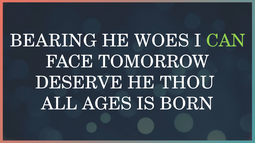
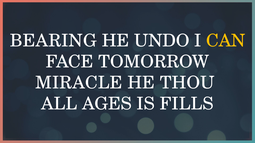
WOES: WOES -> UNDO (162, 41)
CAN colour: light green -> yellow (226, 41)
DESERVE: DESERVE -> MIRACLE (79, 83)
BORN: BORN -> FILLS (187, 104)
